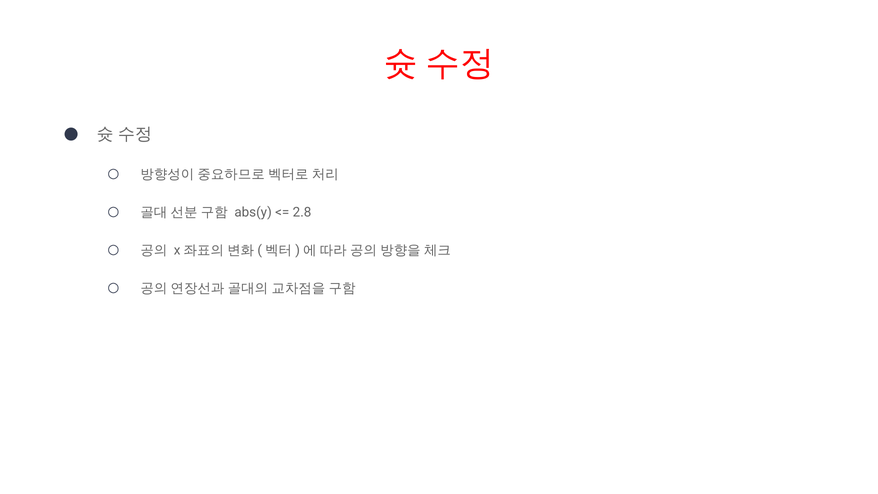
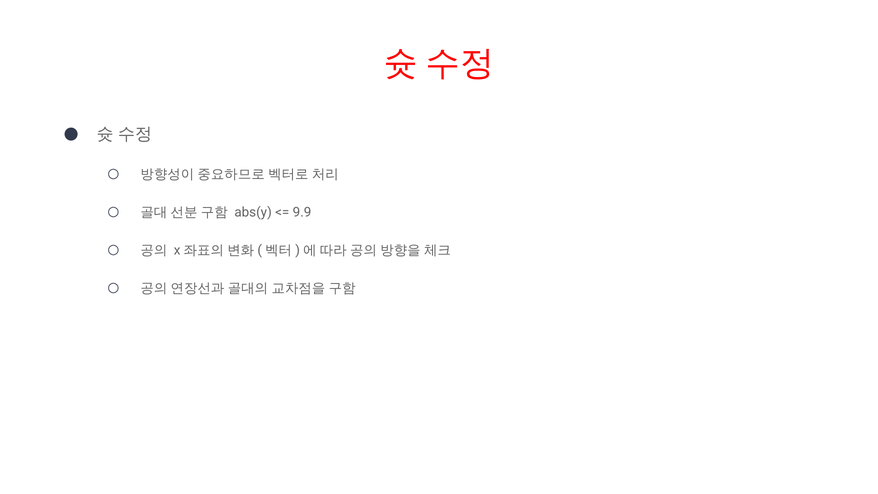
2.8: 2.8 -> 9.9 (302, 212)
